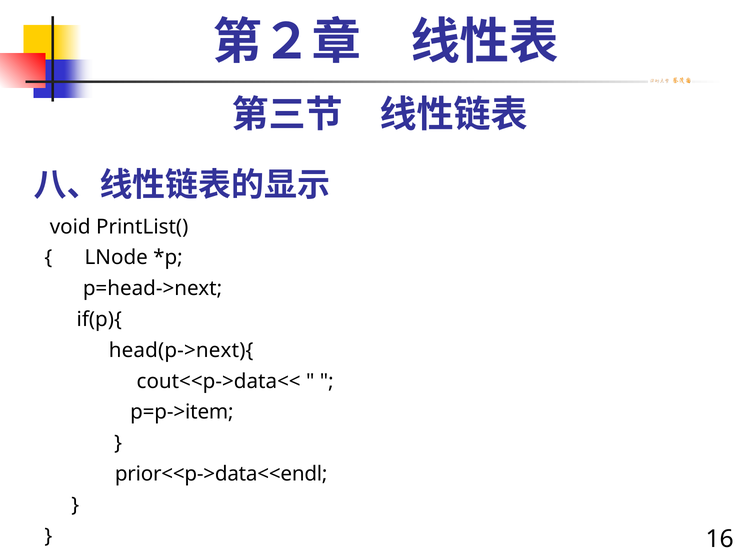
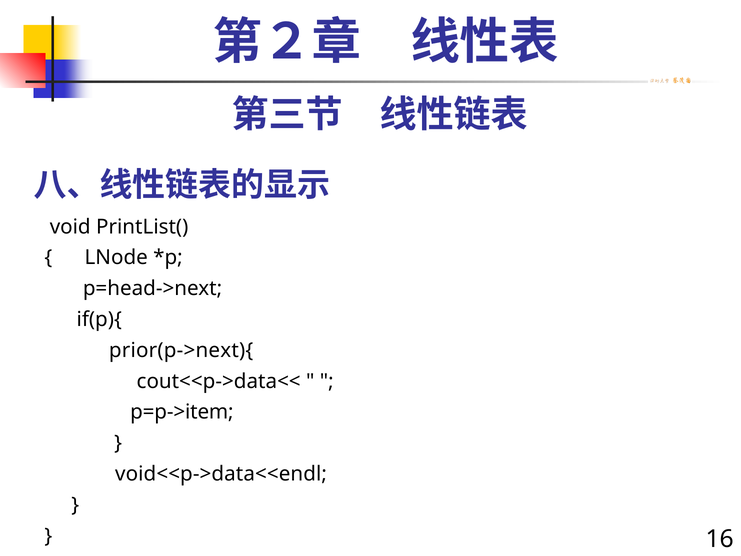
head(p->next){: head(p->next){ -> prior(p->next){ (181, 350)
prior<<p->data<<endl: prior<<p->data<<endl -> void<<p->data<<endl (221, 474)
